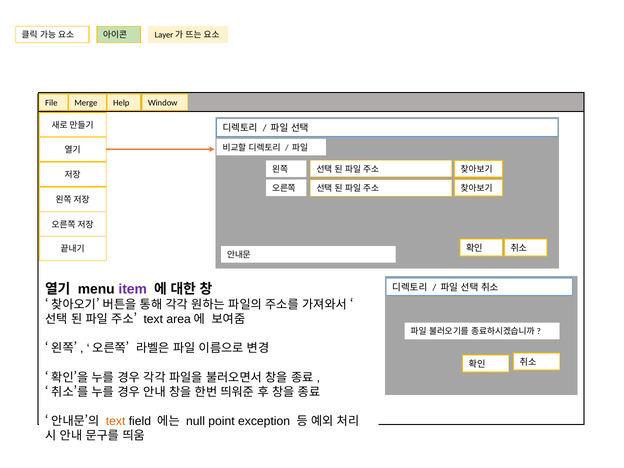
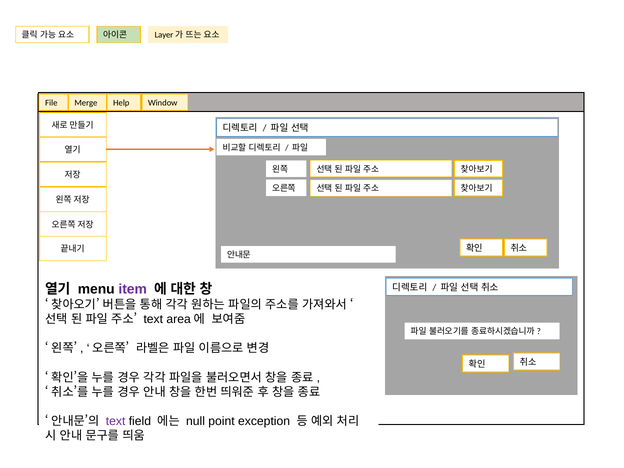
text colour: orange -> purple (116, 421)
